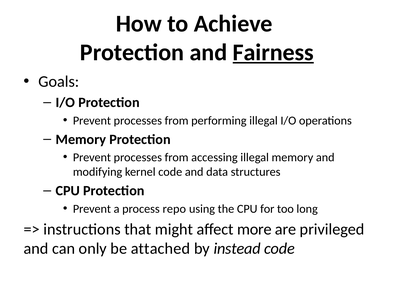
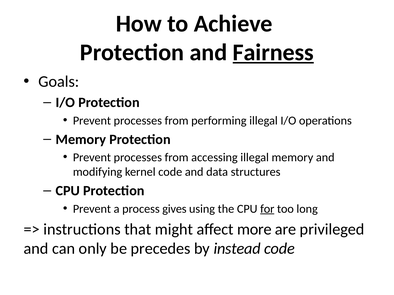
repo: repo -> gives (174, 209)
for underline: none -> present (267, 209)
attached: attached -> precedes (161, 249)
